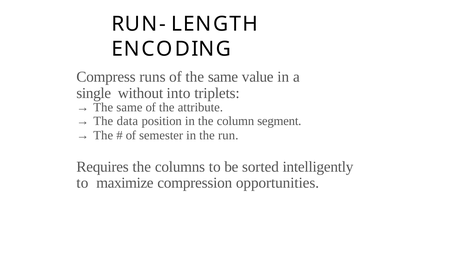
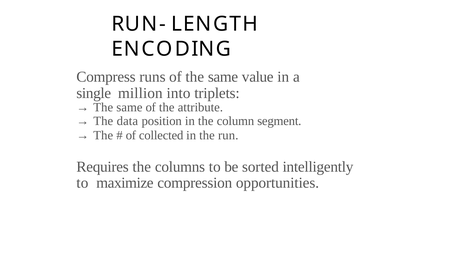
without: without -> million (140, 93)
semester: semester -> collected (161, 135)
